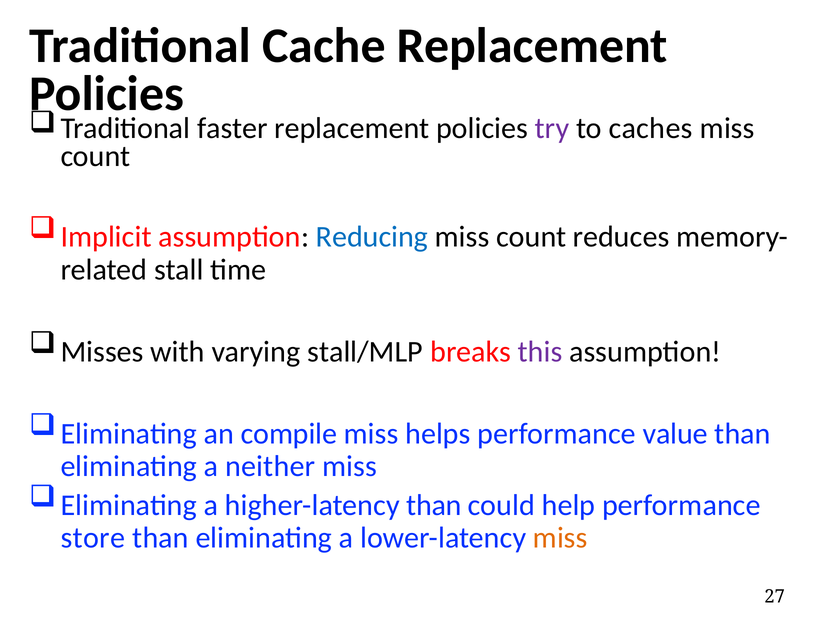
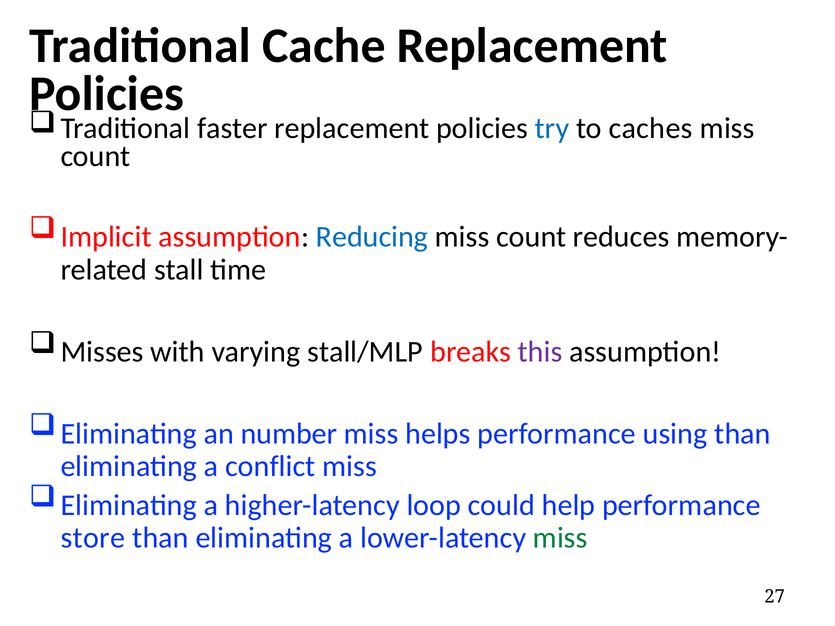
try colour: purple -> blue (552, 128)
compile: compile -> number (289, 434)
value: value -> using (675, 434)
neither: neither -> conflict (270, 466)
higher-latency than: than -> loop (434, 506)
miss colour: orange -> green (560, 538)
